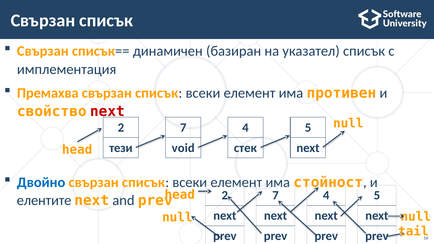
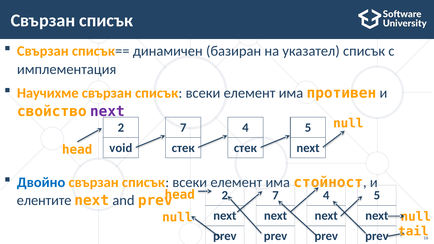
Премахва: Премахва -> Научихме (48, 93)
next colour: red -> purple (107, 111)
тези: тези -> void (121, 148)
void: void -> стек (183, 148)
